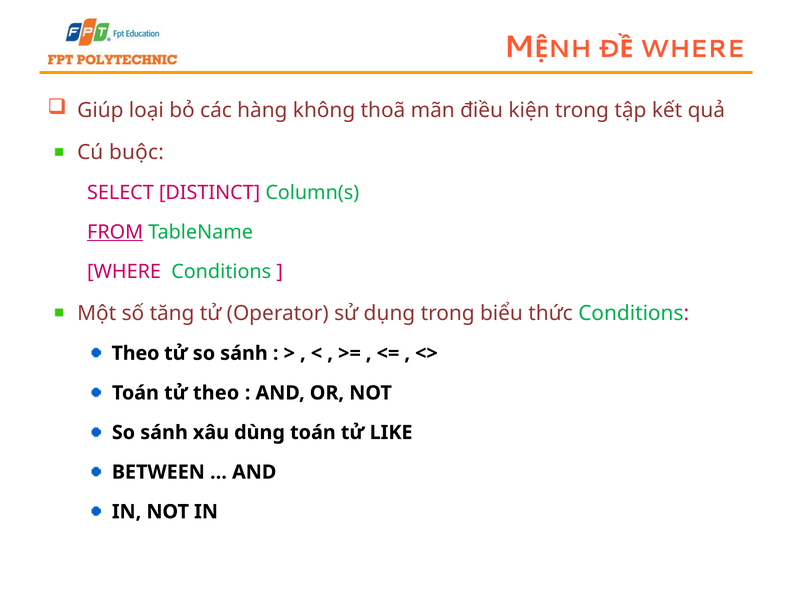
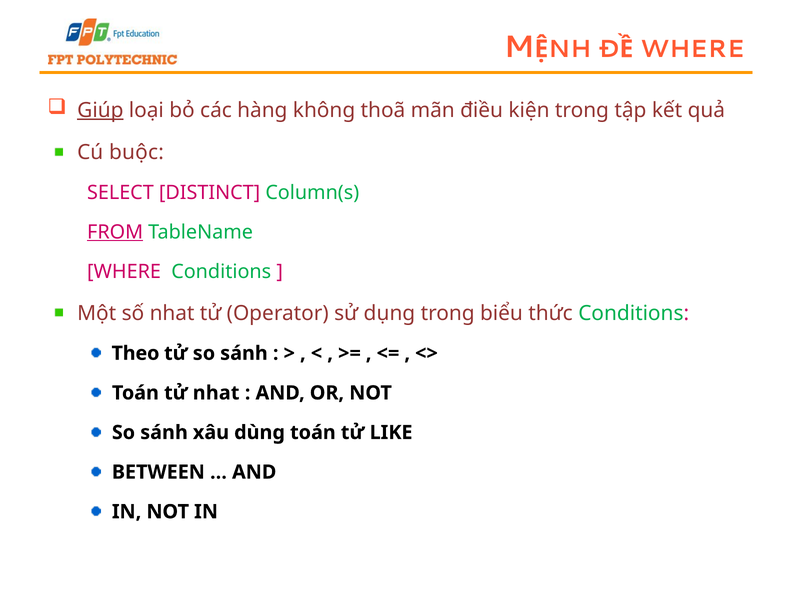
Giúp underline: none -> present (100, 110)
số tăng: tăng -> nhat (172, 313)
tử theo: theo -> nhat (216, 393)
